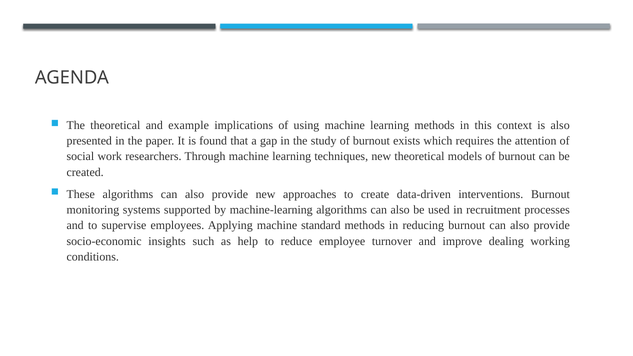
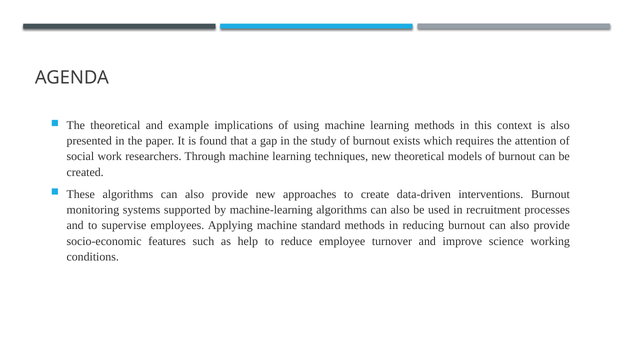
insights: insights -> features (167, 241)
dealing: dealing -> science (506, 241)
